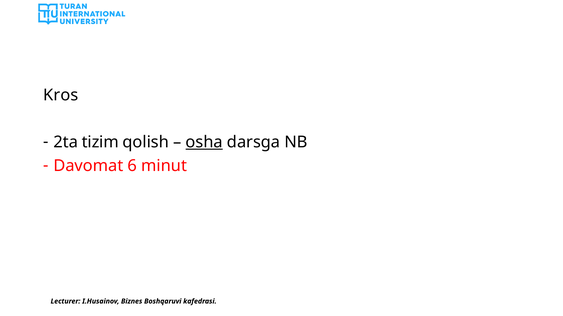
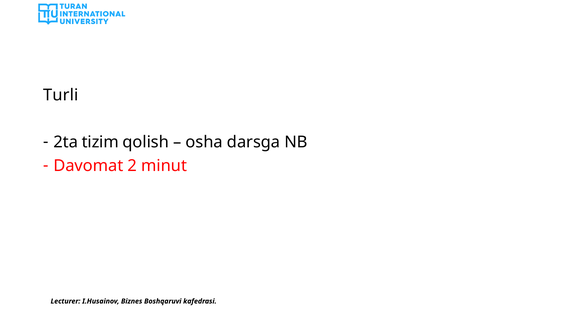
Kros: Kros -> Turli (61, 95)
osha underline: present -> none (204, 142)
6: 6 -> 2 (132, 166)
